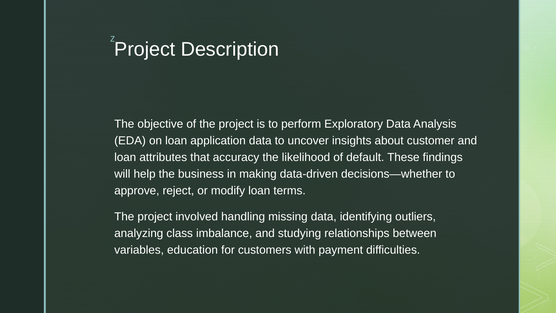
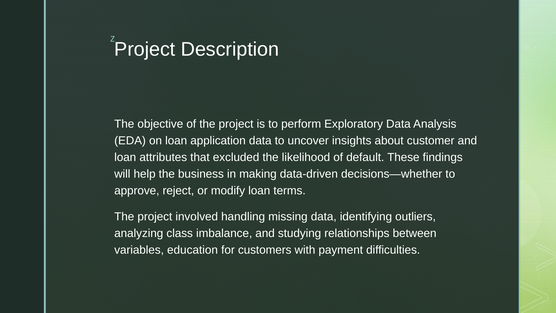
accuracy: accuracy -> excluded (236, 157)
